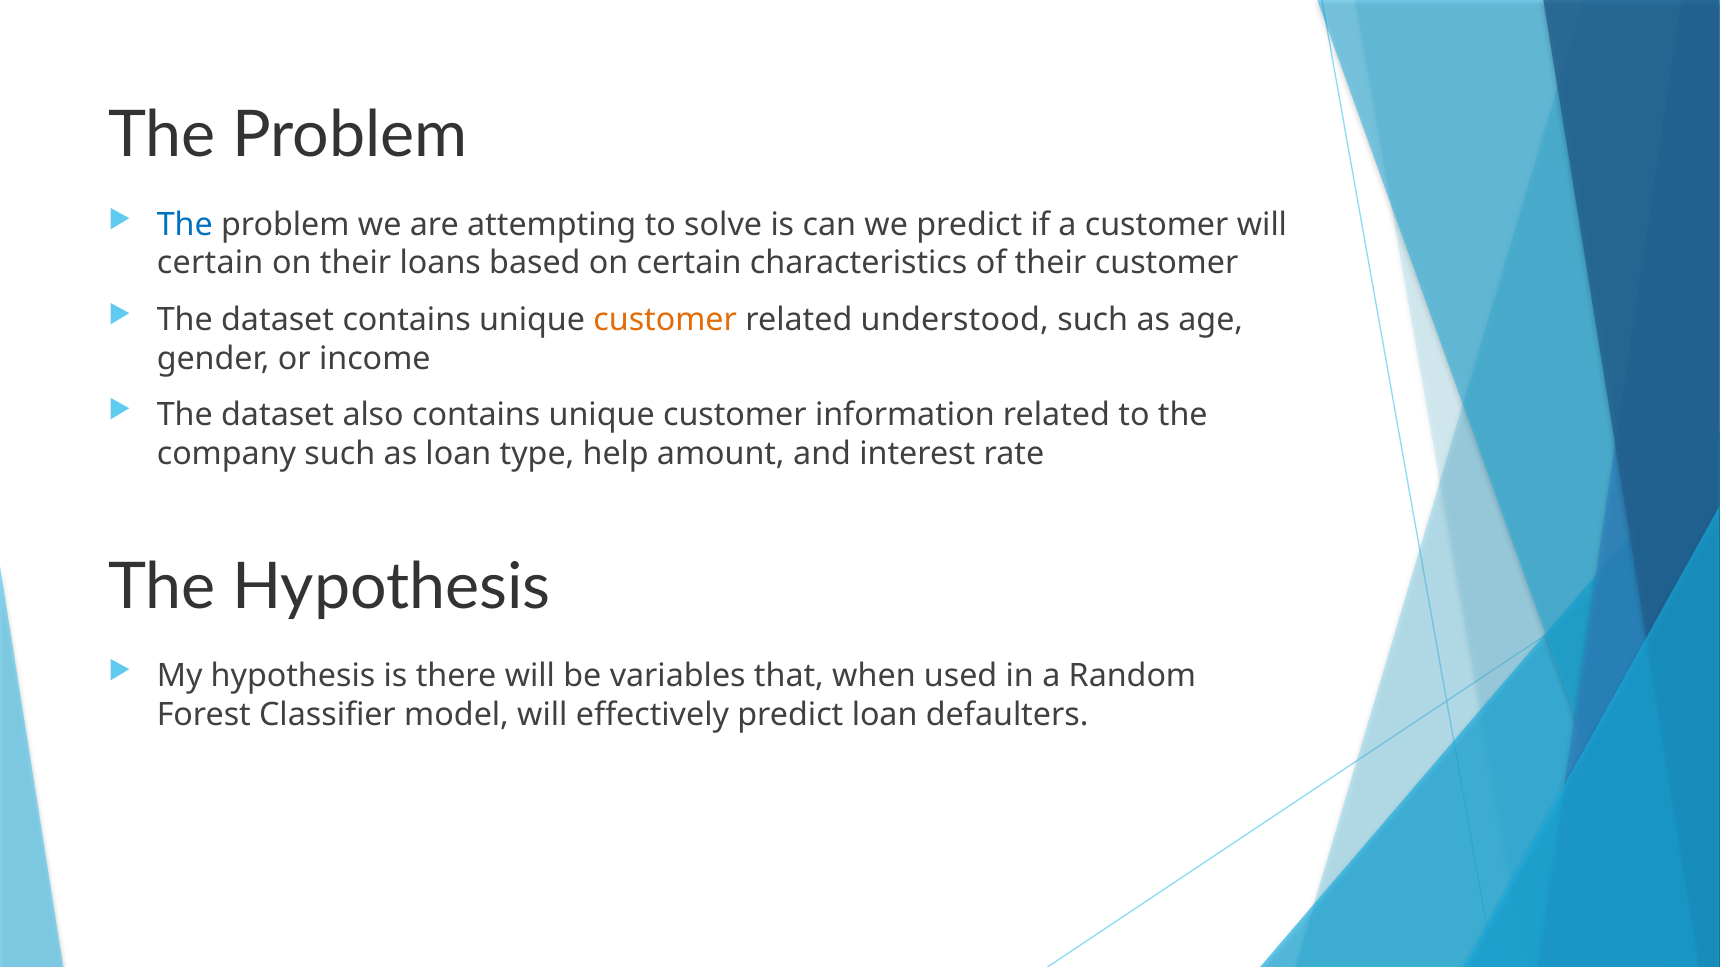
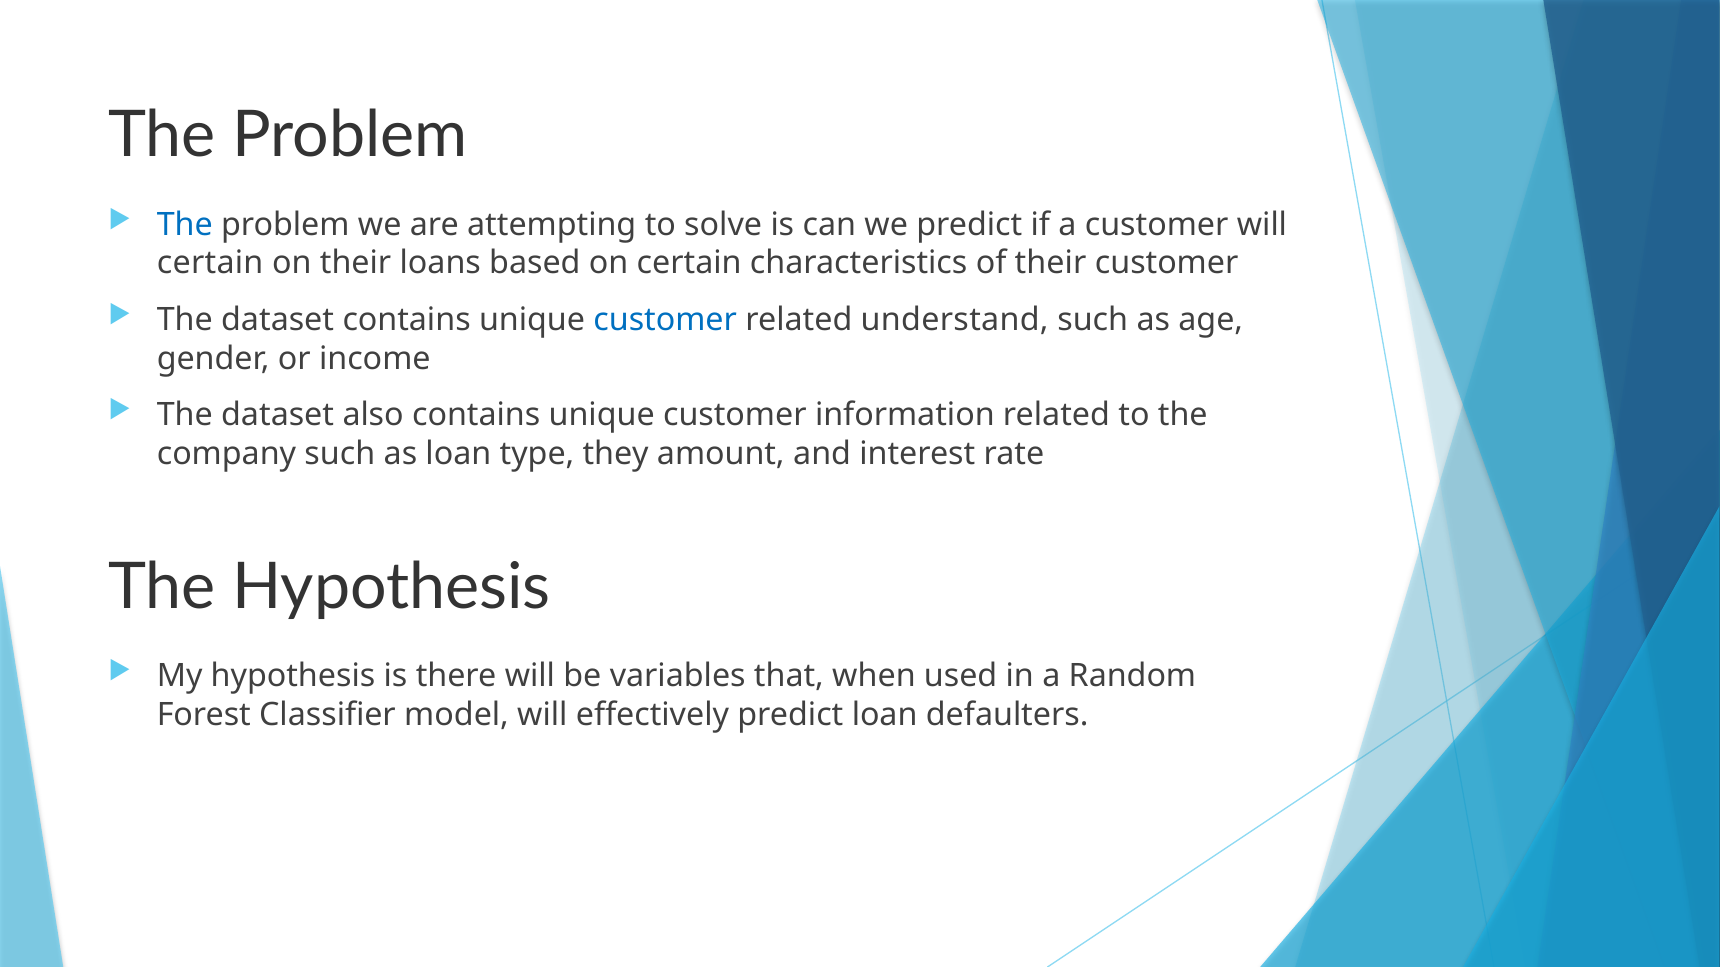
customer colour: orange -> blue (665, 320)
understood: understood -> understand (955, 320)
help: help -> they (616, 454)
